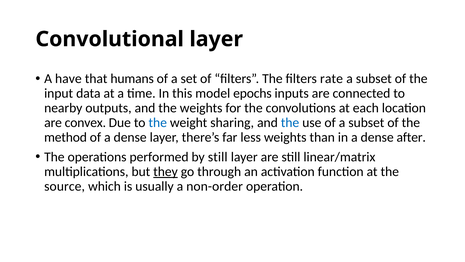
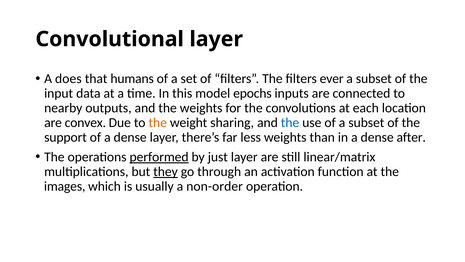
have: have -> does (68, 79)
rate: rate -> ever (332, 79)
the colour: blue -> orange (158, 123)
method: method -> support (65, 137)
performed underline: none -> present (159, 157)
by still: still -> just (218, 157)
source: source -> images (65, 186)
